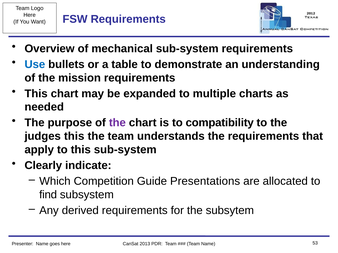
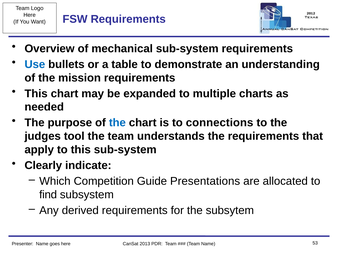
the colour: purple -> blue (117, 123)
compatibility: compatibility -> connections (220, 123)
judges this: this -> tool (74, 137)
